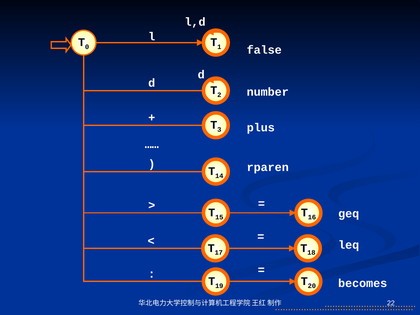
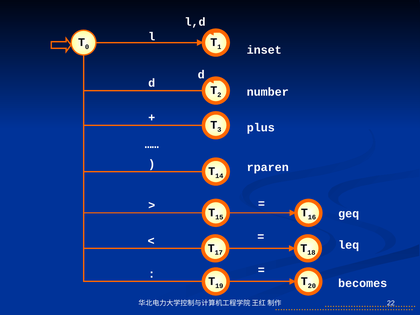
false: false -> inset (264, 50)
